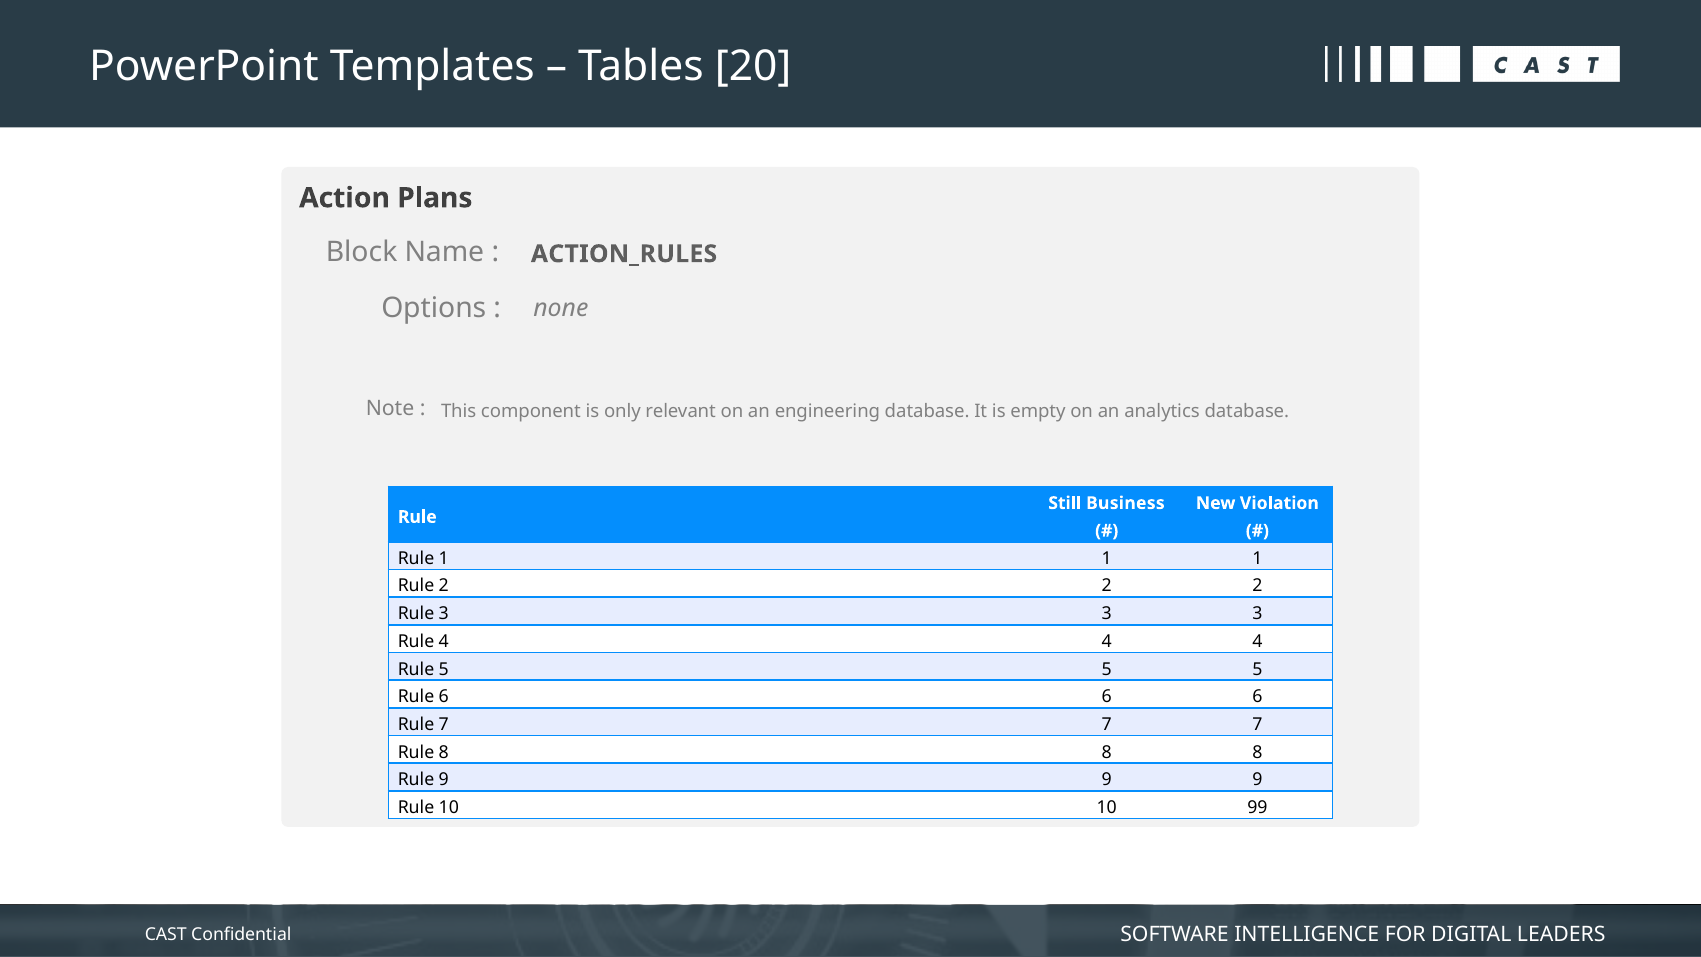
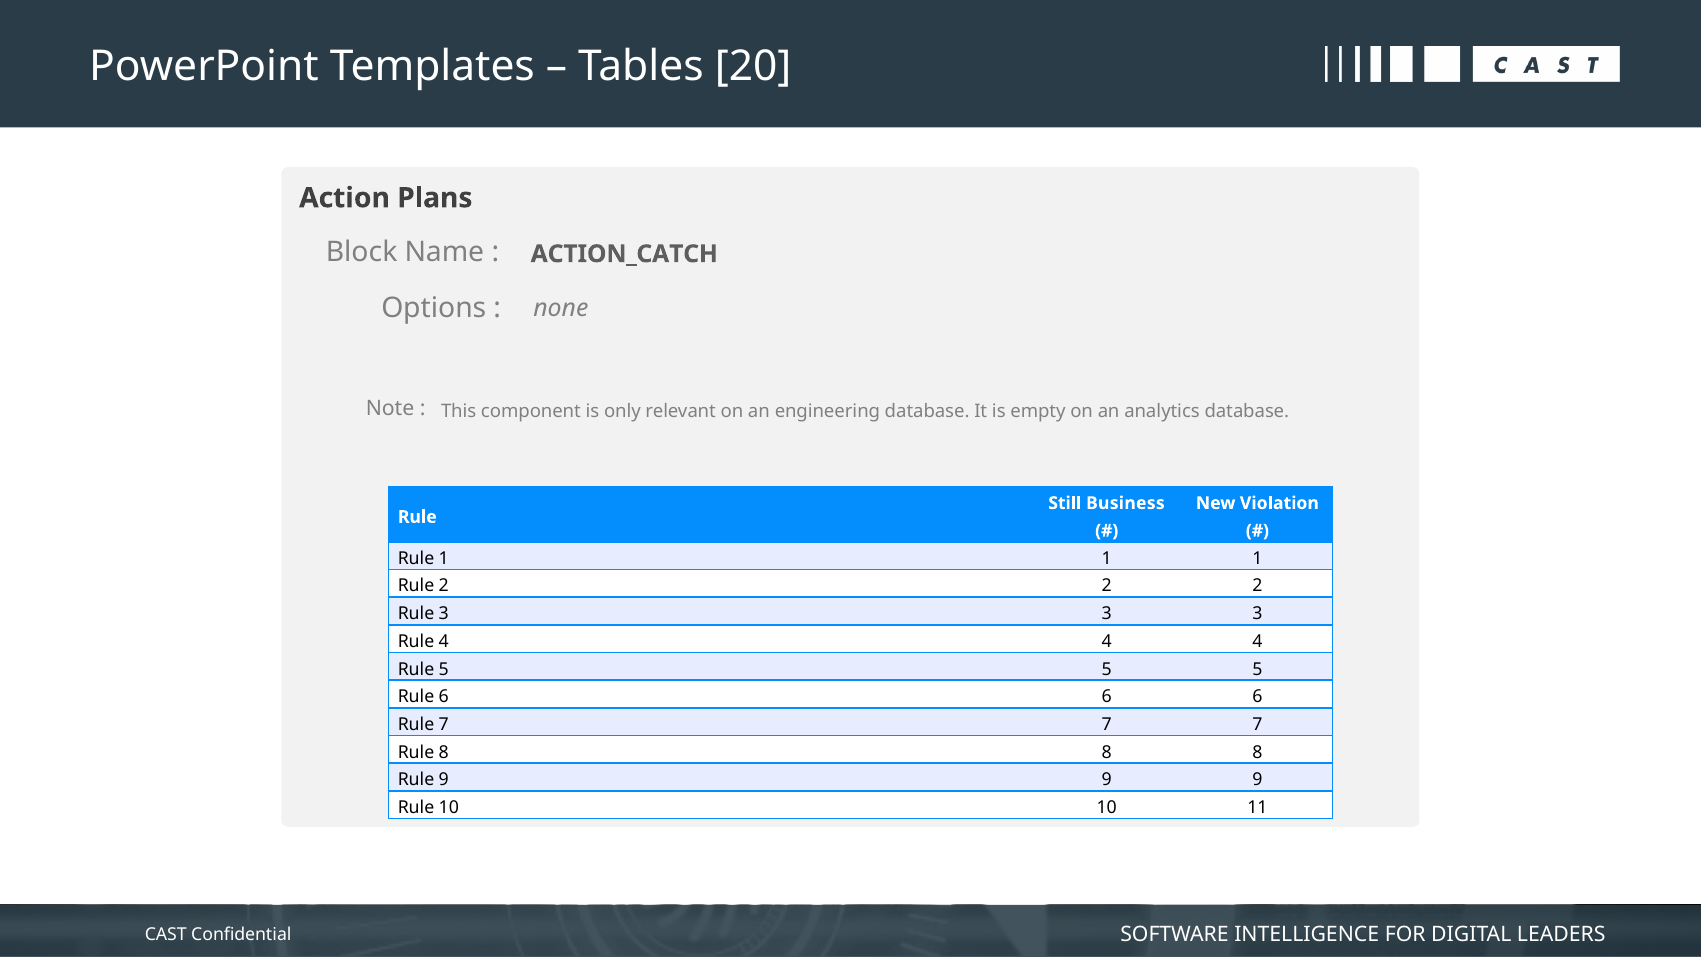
ACTION_RULES: ACTION_RULES -> ACTION_CATCH (624, 254)
99: 99 -> 11 (1257, 807)
